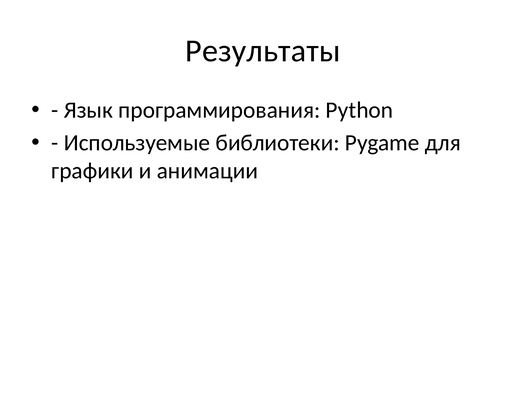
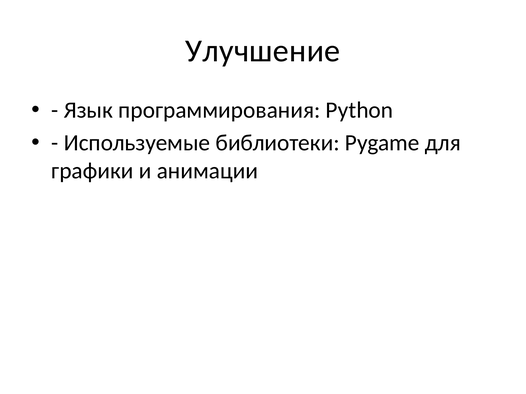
Результаты: Результаты -> Улучшение (263, 51)
